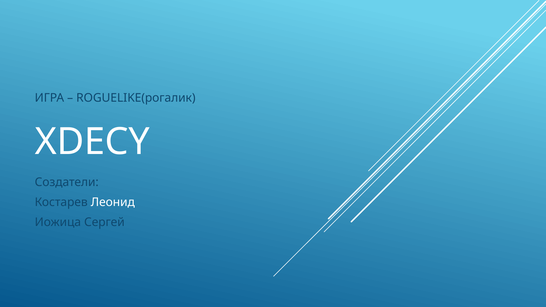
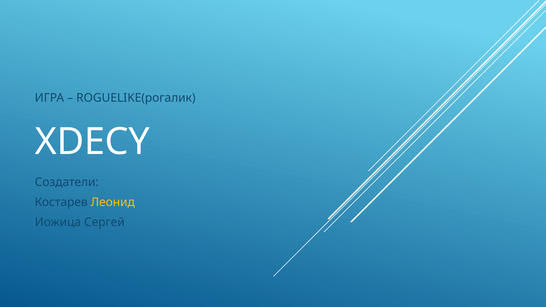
Леонид colour: white -> yellow (113, 202)
